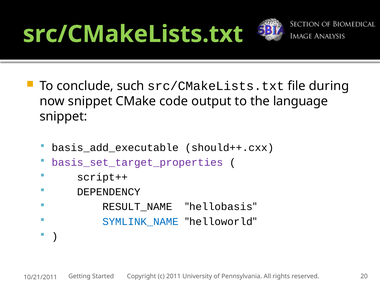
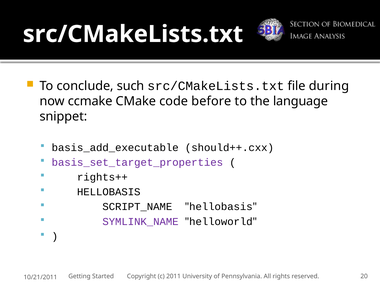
src/CMakeLists.txt colour: light green -> white (133, 34)
now snippet: snippet -> ccmake (90, 101)
output: output -> before (211, 101)
script++: script++ -> rights++ (102, 177)
DEPENDENCY: DEPENDENCY -> HELLOBASIS (109, 192)
RESULT_NAME: RESULT_NAME -> SCRIPT_NAME (137, 207)
SYMLINK_NAME colour: blue -> purple (140, 222)
